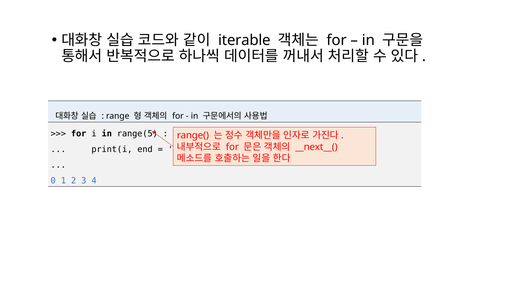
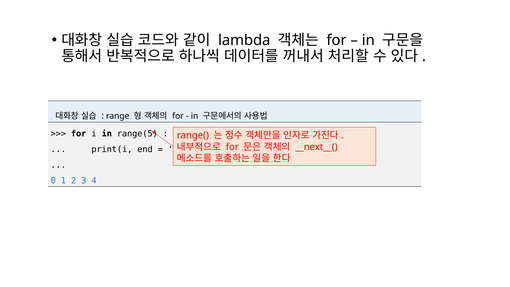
iterable: iterable -> lambda (244, 40)
